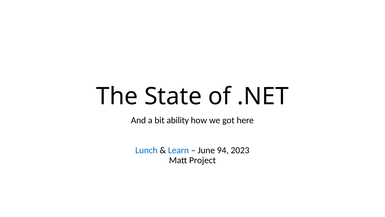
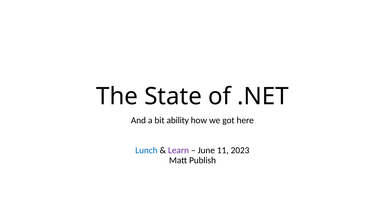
Learn colour: blue -> purple (178, 150)
94: 94 -> 11 (223, 150)
Project: Project -> Publish (203, 160)
